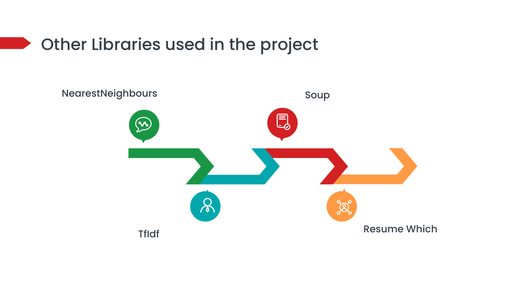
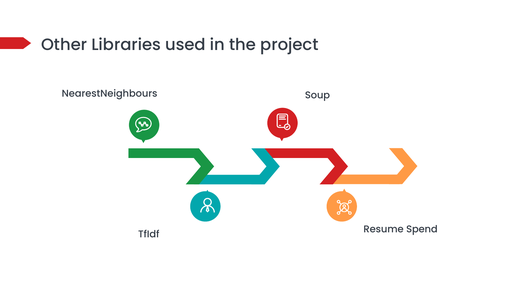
Which: Which -> Spend (422, 229)
